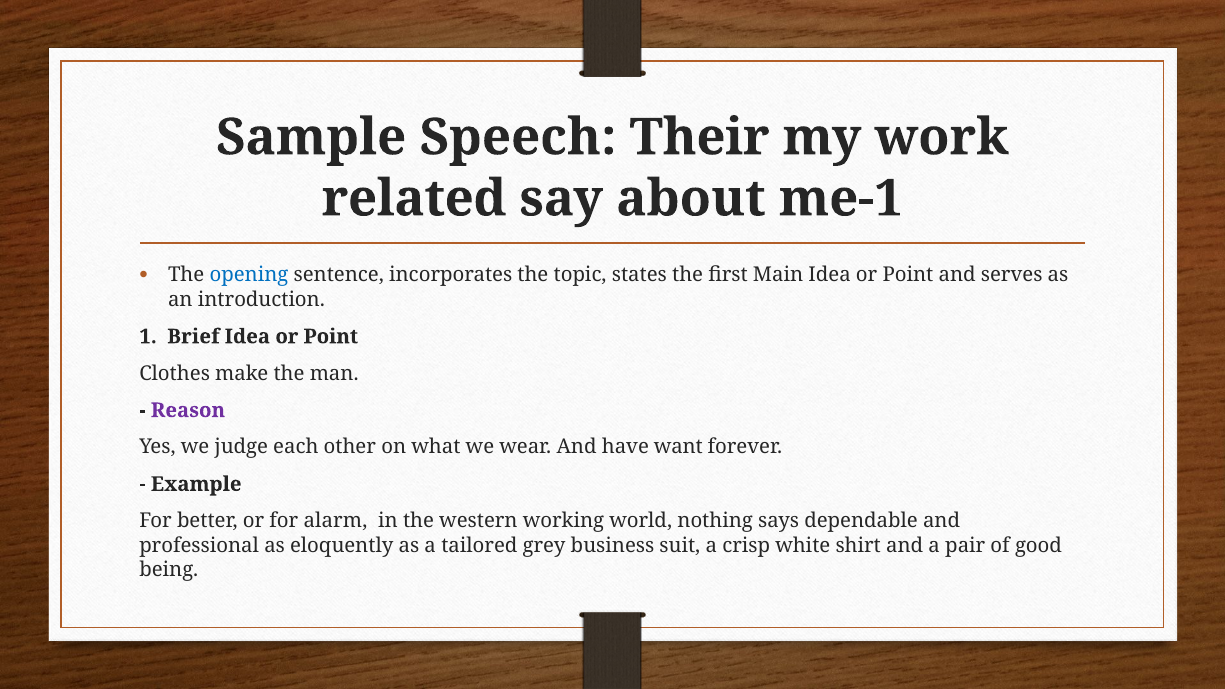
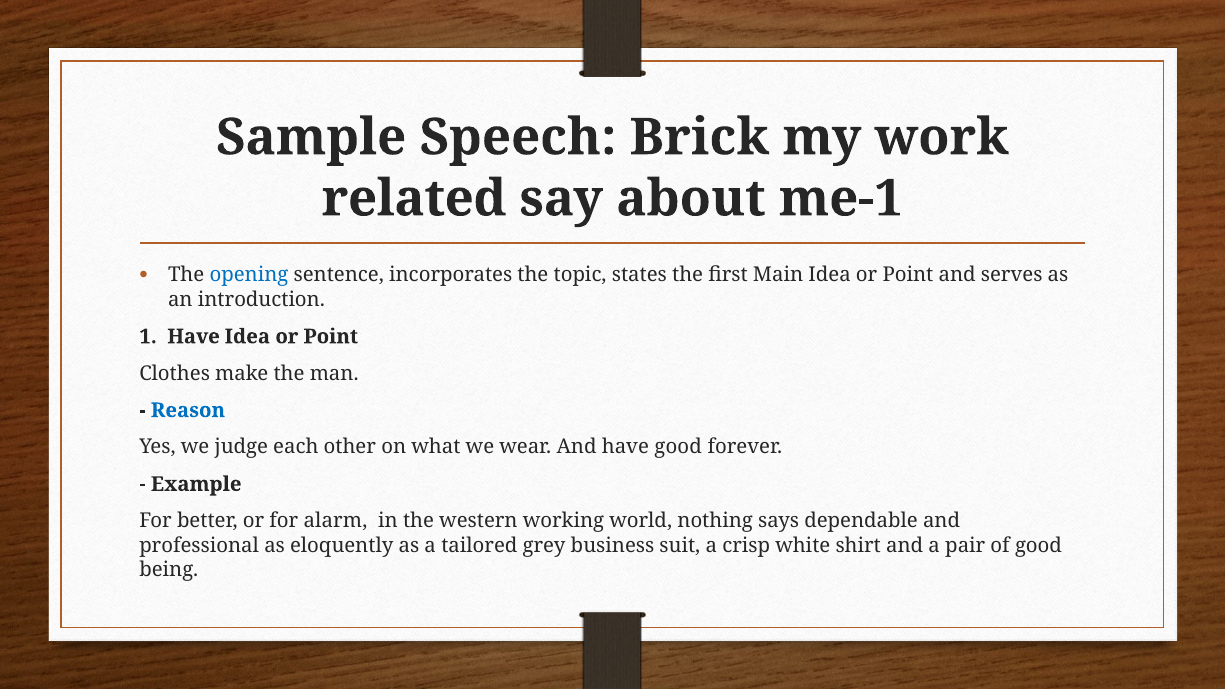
Their: Their -> Brick (699, 137)
1 Brief: Brief -> Have (194, 337)
Reason colour: purple -> blue (188, 410)
have want: want -> good (678, 447)
